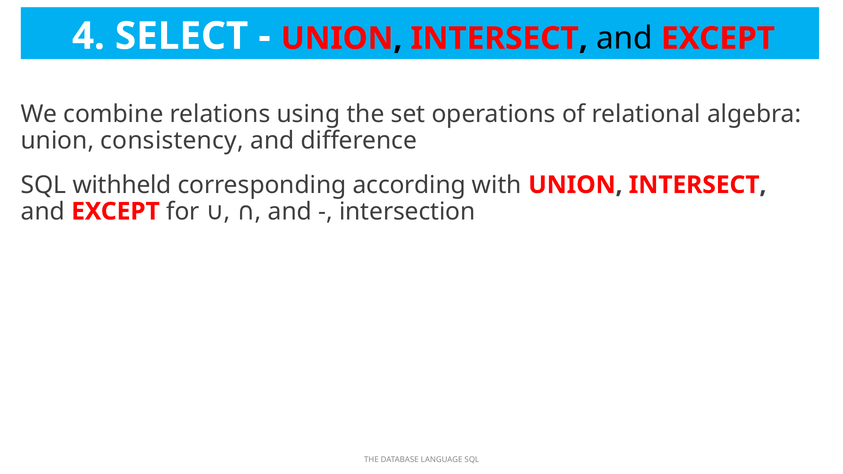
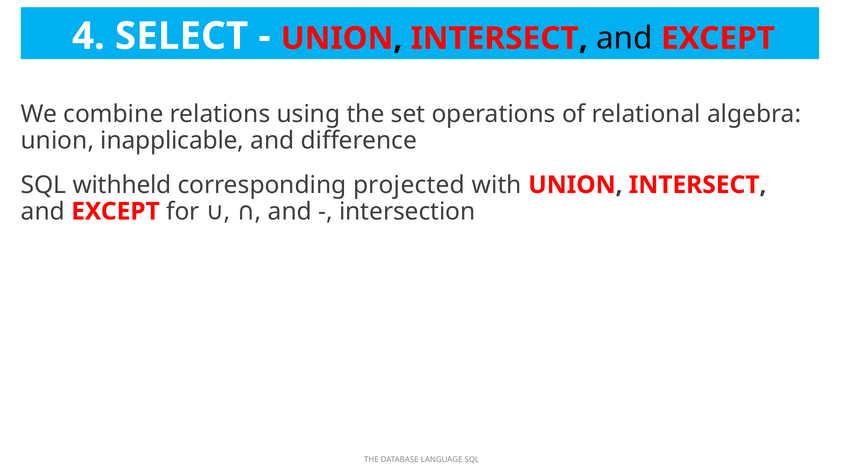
consistency: consistency -> inapplicable (172, 141)
according: according -> projected (409, 185)
